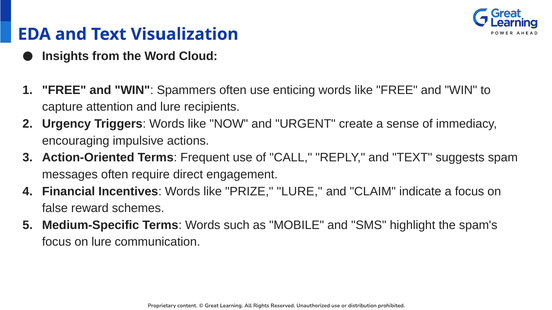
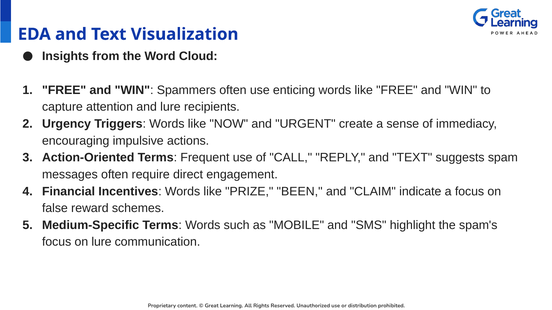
PRIZE LURE: LURE -> BEEN (300, 192)
